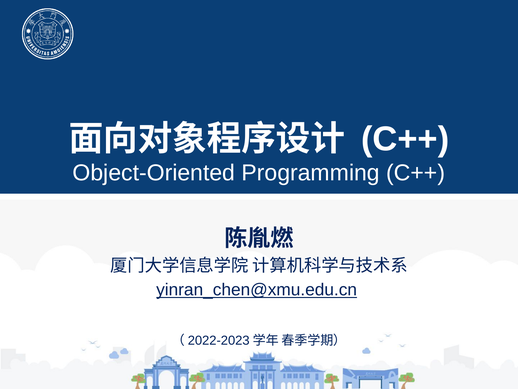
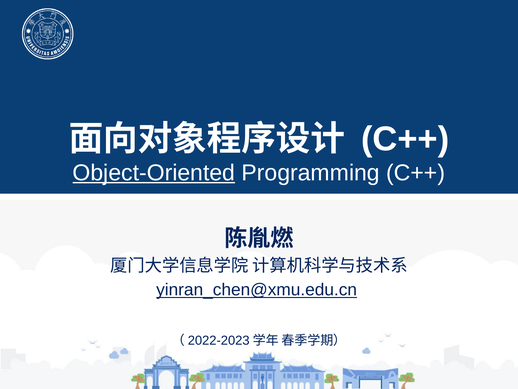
Object-Oriented underline: none -> present (154, 173)
